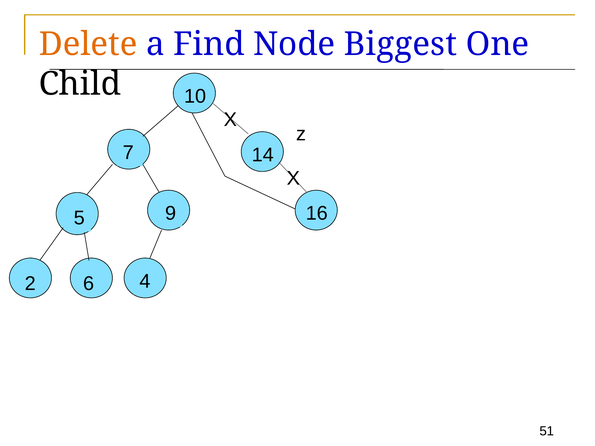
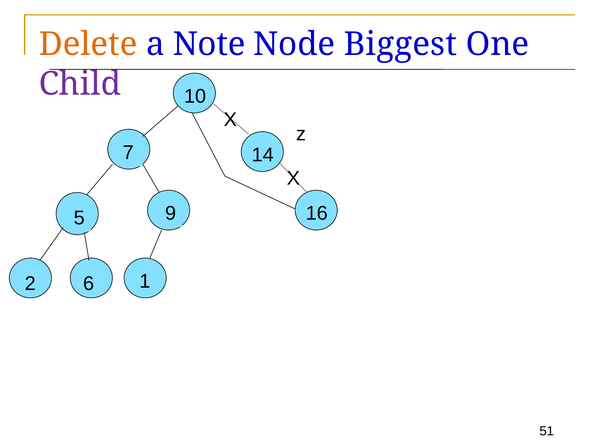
Find: Find -> Note (209, 44)
Child colour: black -> purple (80, 84)
4: 4 -> 1 (145, 281)
